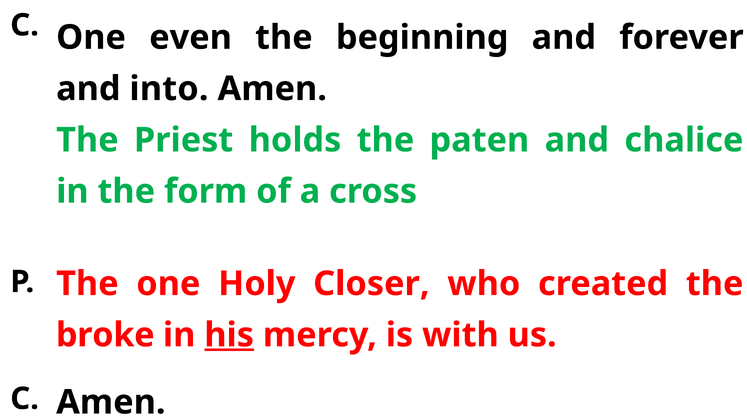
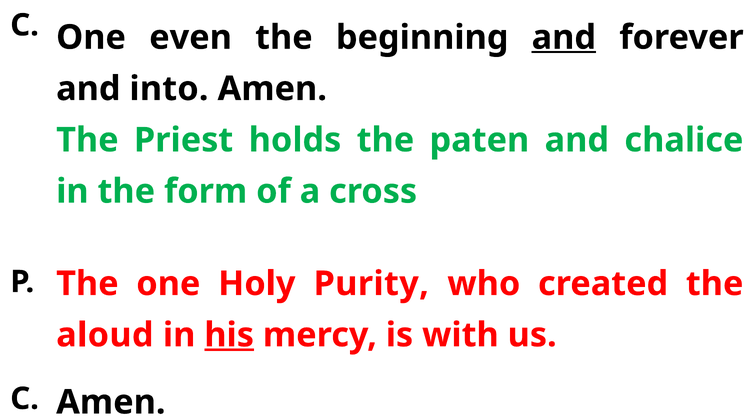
and underline: none -> present (564, 37)
Closer: Closer -> Purity (371, 284)
broke: broke -> aloud (105, 335)
